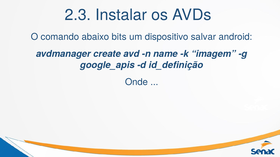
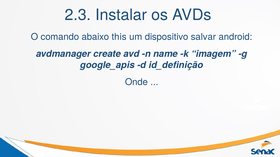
bits: bits -> this (119, 37)
